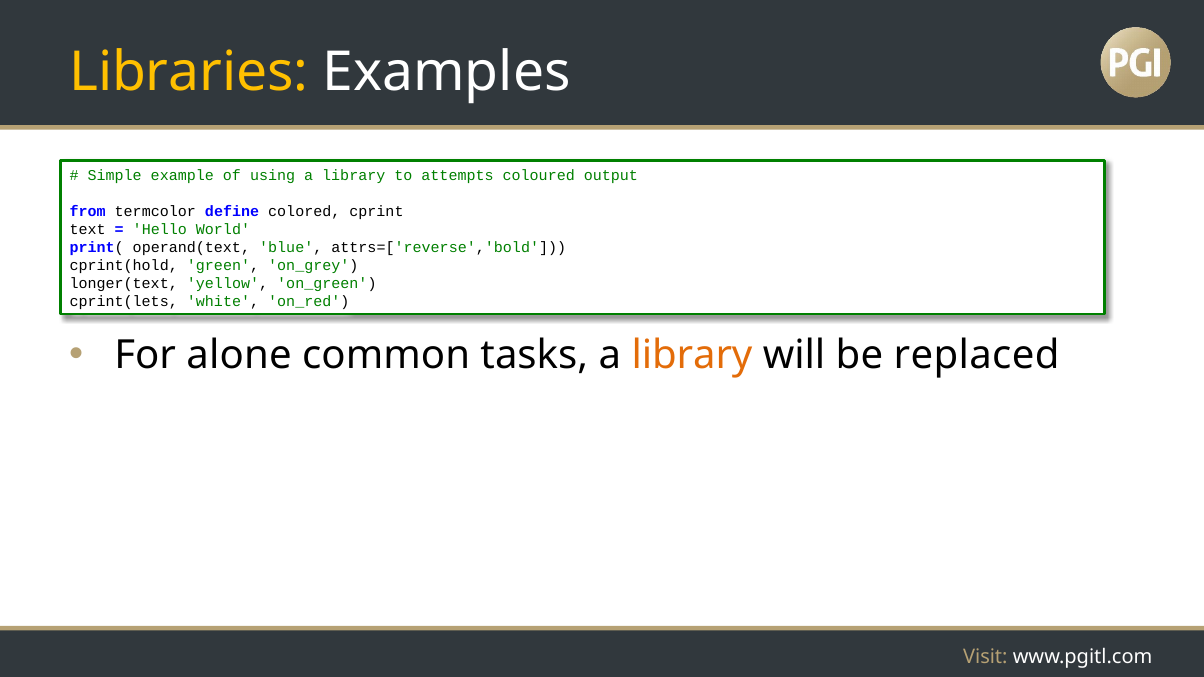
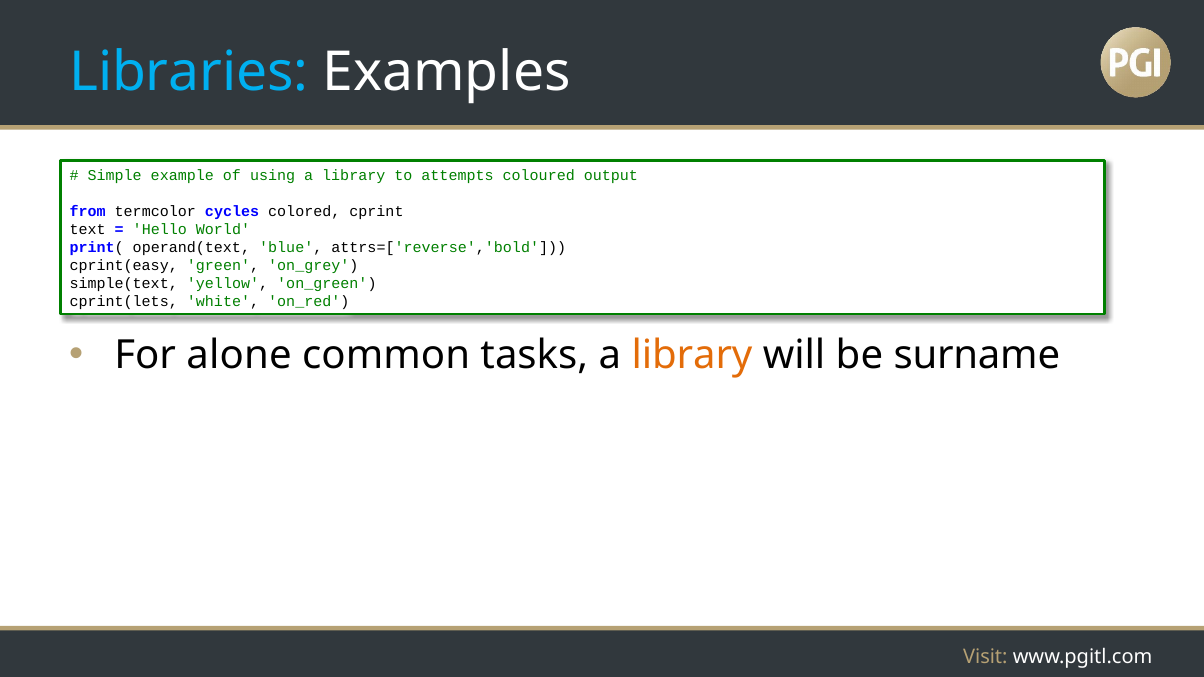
Libraries colour: yellow -> light blue (189, 73)
define: define -> cycles (232, 211)
cprint(hold: cprint(hold -> cprint(easy (124, 266)
longer(text: longer(text -> simple(text (124, 284)
replaced: replaced -> surname (977, 356)
